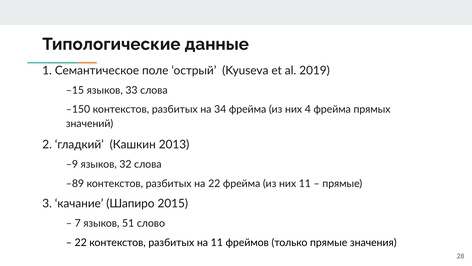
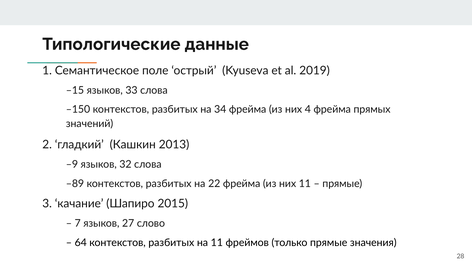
51: 51 -> 27 (128, 223)
22: 22 -> 64 (81, 242)
